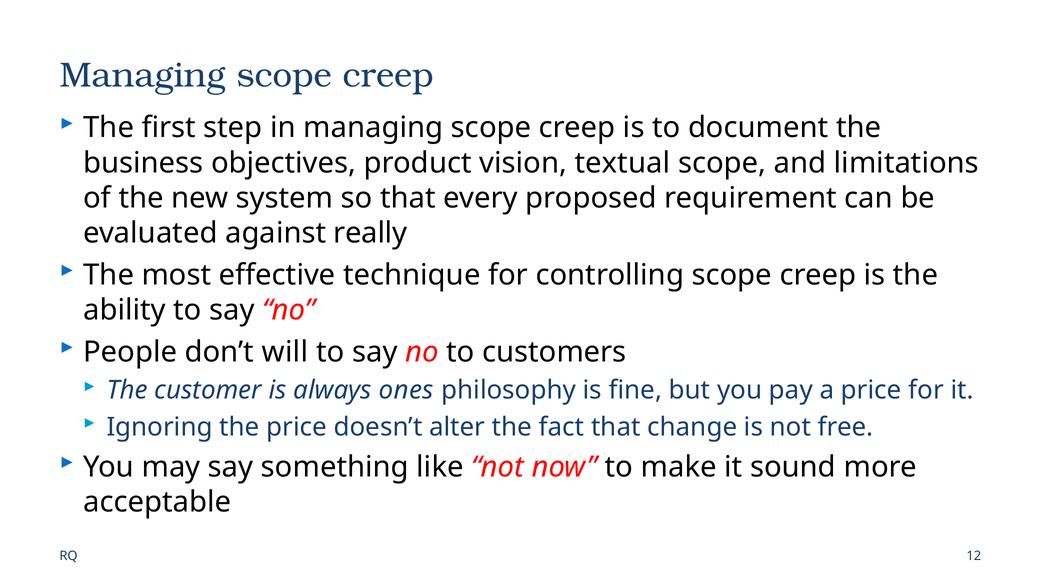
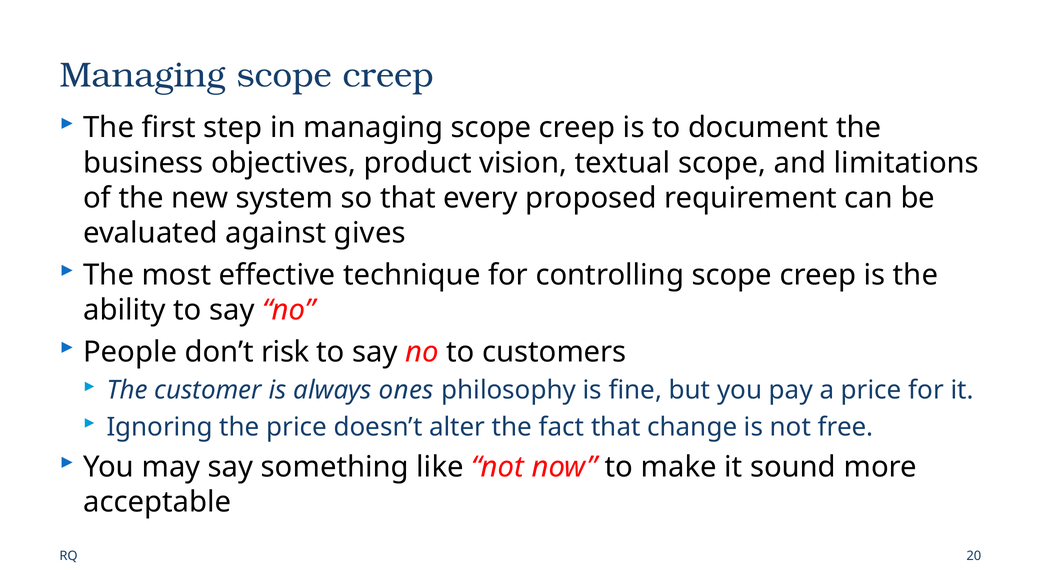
really: really -> gives (370, 233)
will: will -> risk (285, 352)
12: 12 -> 20 (974, 555)
